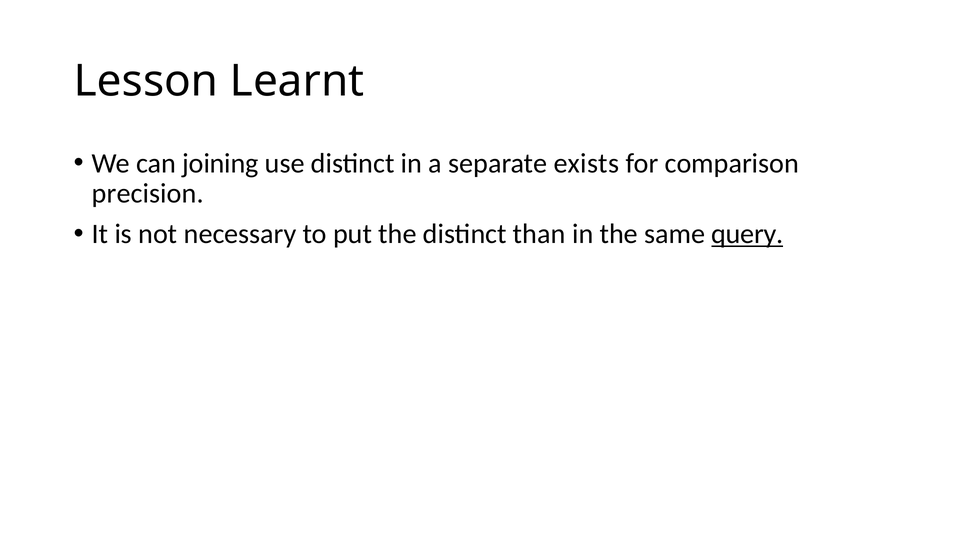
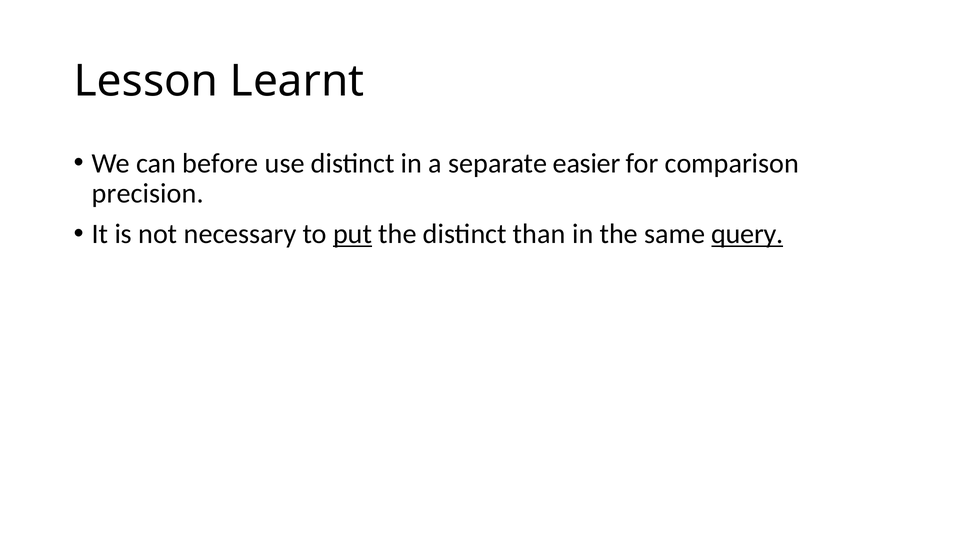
joining: joining -> before (220, 163)
exists: exists -> easier (587, 163)
put underline: none -> present (353, 234)
